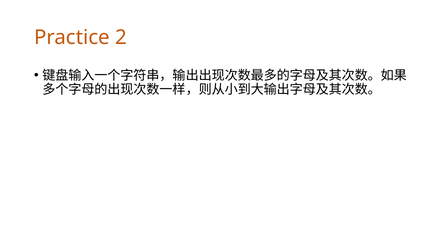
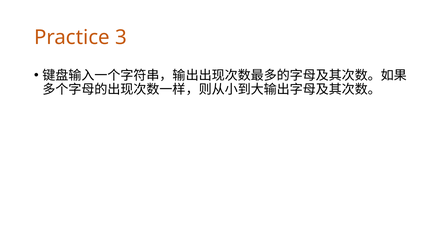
2: 2 -> 3 (121, 38)
